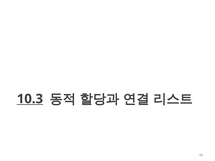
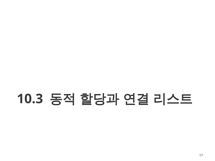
10.3 underline: present -> none (30, 99)
